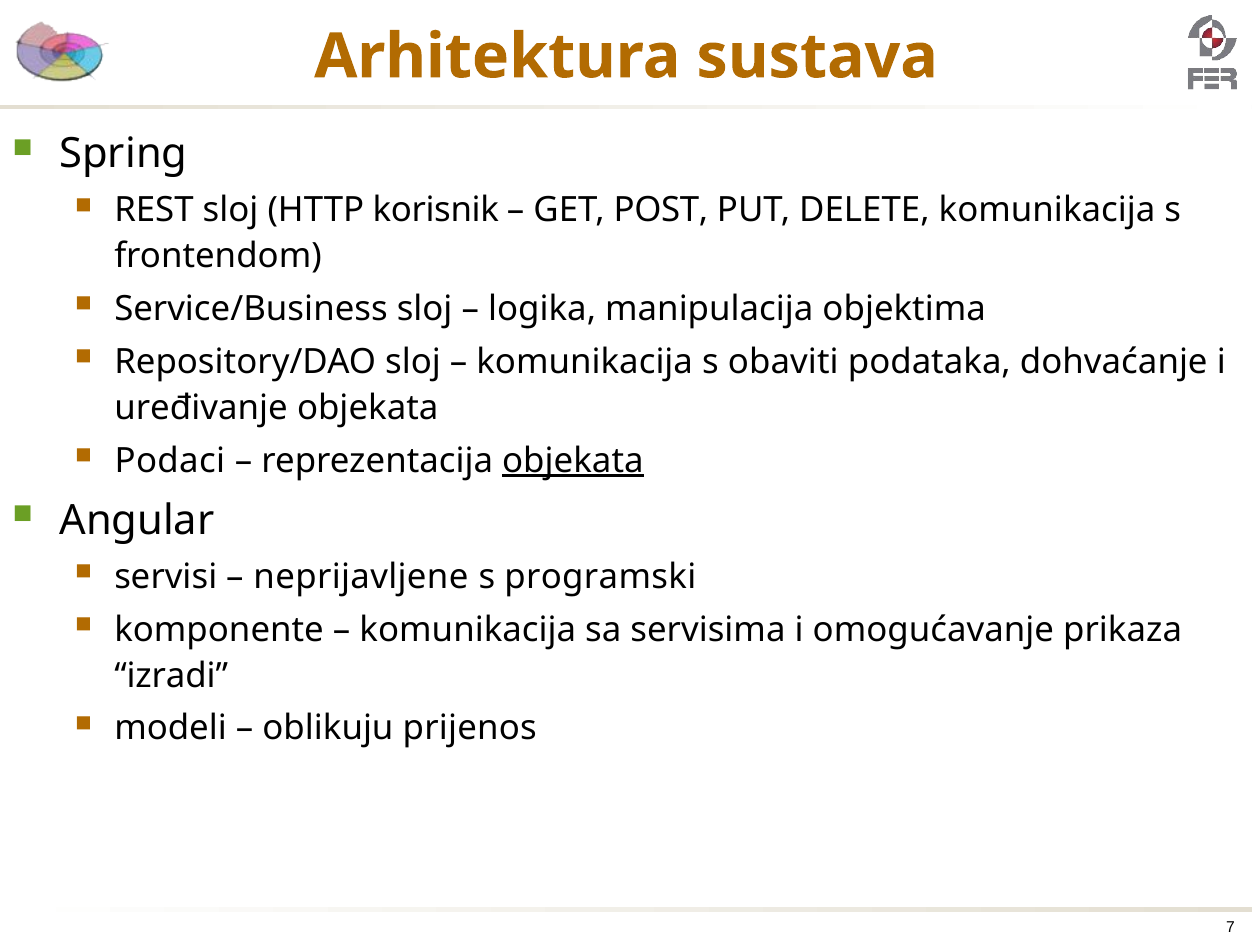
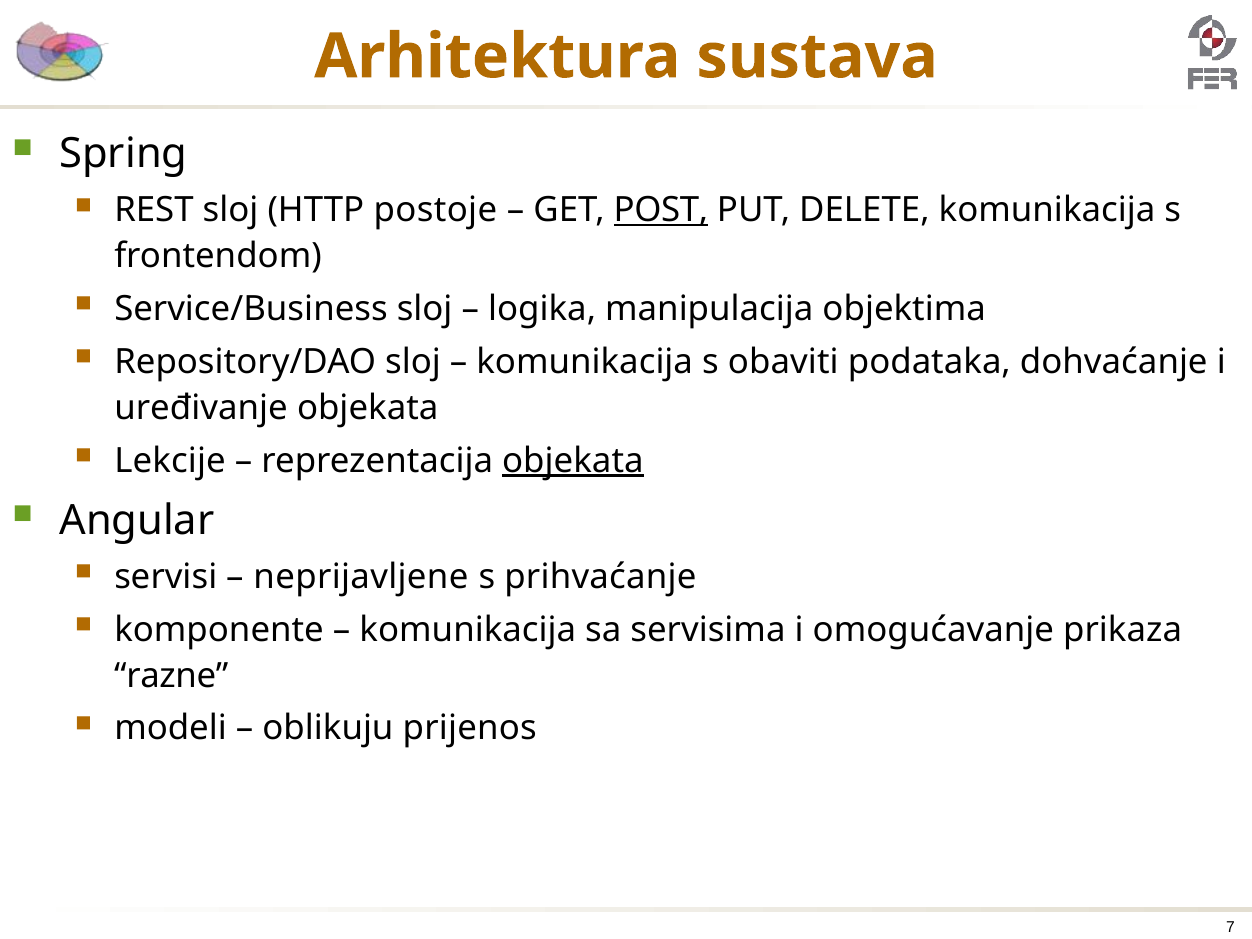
korisnik: korisnik -> postoje (435, 210)
POST underline: none -> present (661, 210)
Podaci: Podaci -> Lekcije (170, 461)
programski: programski -> prihvaćanje (600, 577)
izradi: izradi -> razne (171, 676)
